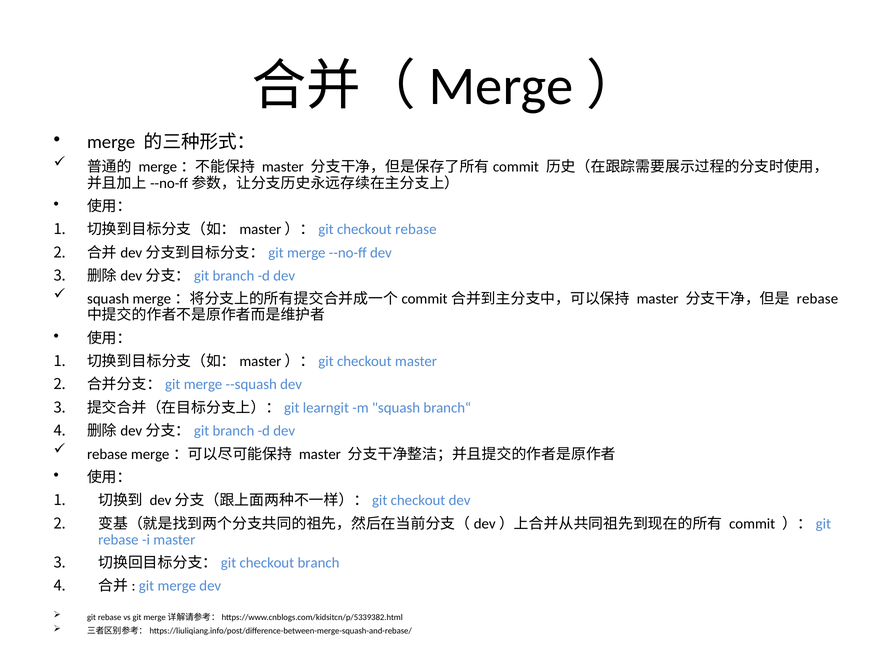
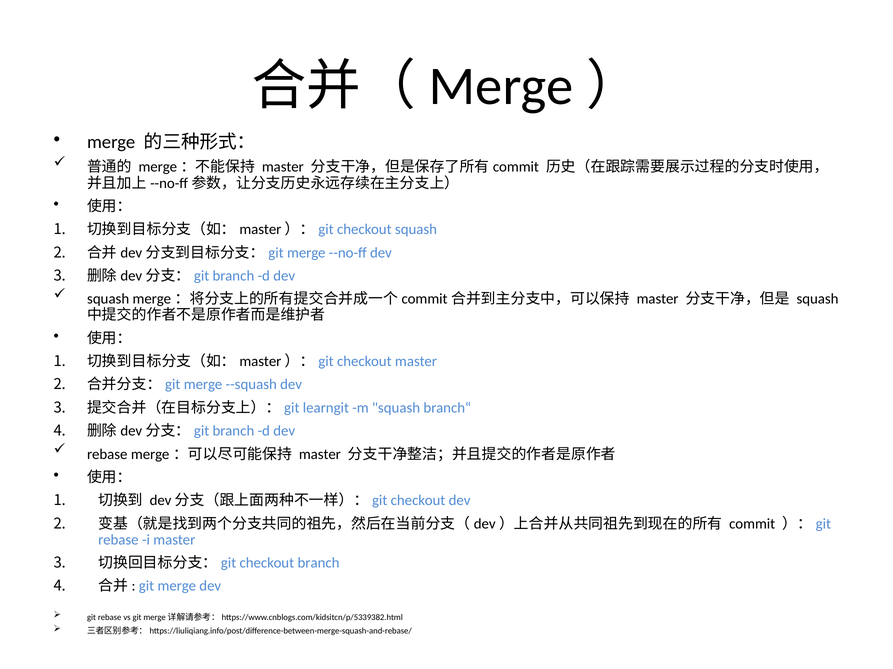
checkout rebase: rebase -> squash (416, 230)
rebase: rebase -> squash (818, 299)
